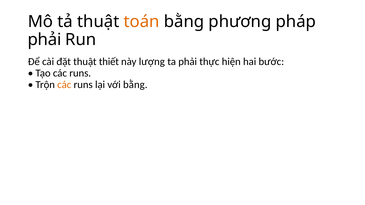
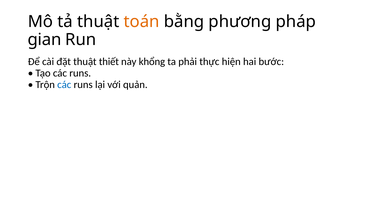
phải: phải -> gian (44, 40)
lượng: lượng -> khổng (152, 62)
các colour: orange -> blue (64, 85)
với bằng: bằng -> quản (135, 85)
